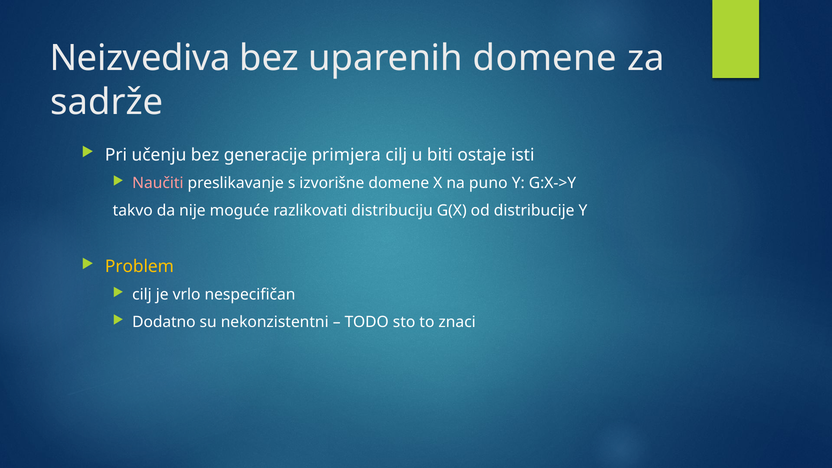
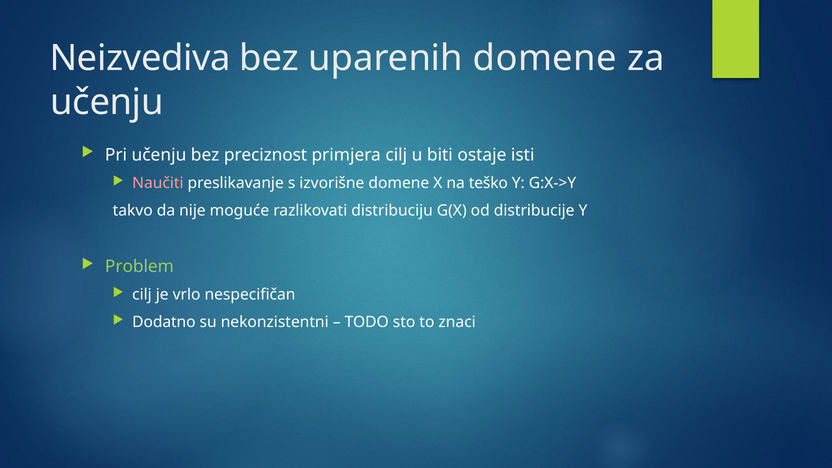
sadrže: sadrže -> učenju (107, 102)
generacije: generacije -> preciznost (266, 155)
puno: puno -> teško (488, 183)
Problem colour: yellow -> light green (139, 266)
